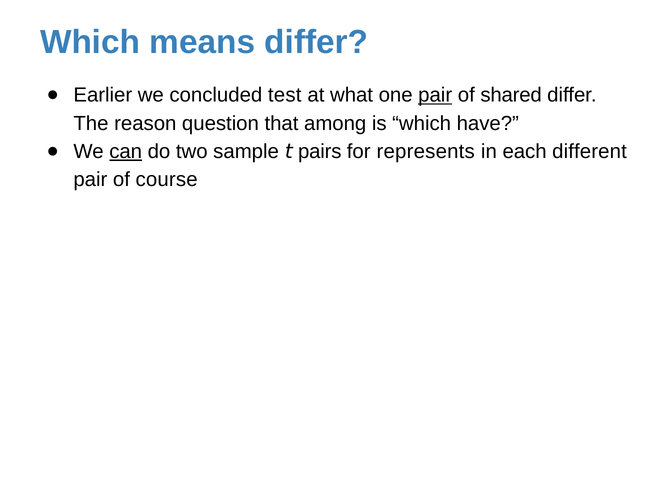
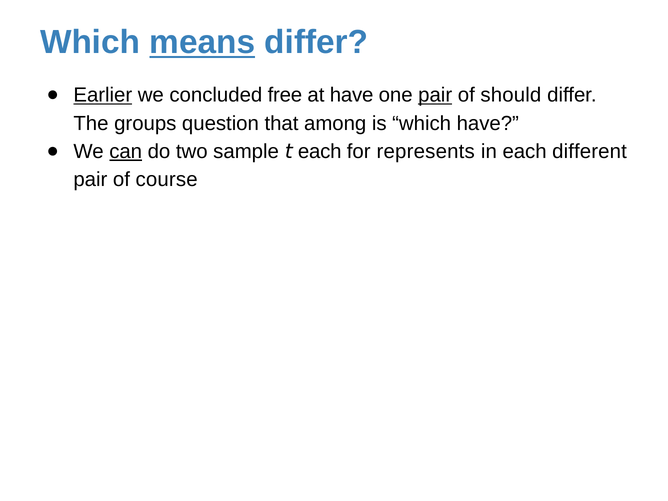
means underline: none -> present (202, 42)
Earlier underline: none -> present (103, 95)
test: test -> free (285, 95)
at what: what -> have (352, 95)
shared: shared -> should (511, 95)
reason: reason -> groups (145, 123)
sample pairs: pairs -> each (320, 151)
